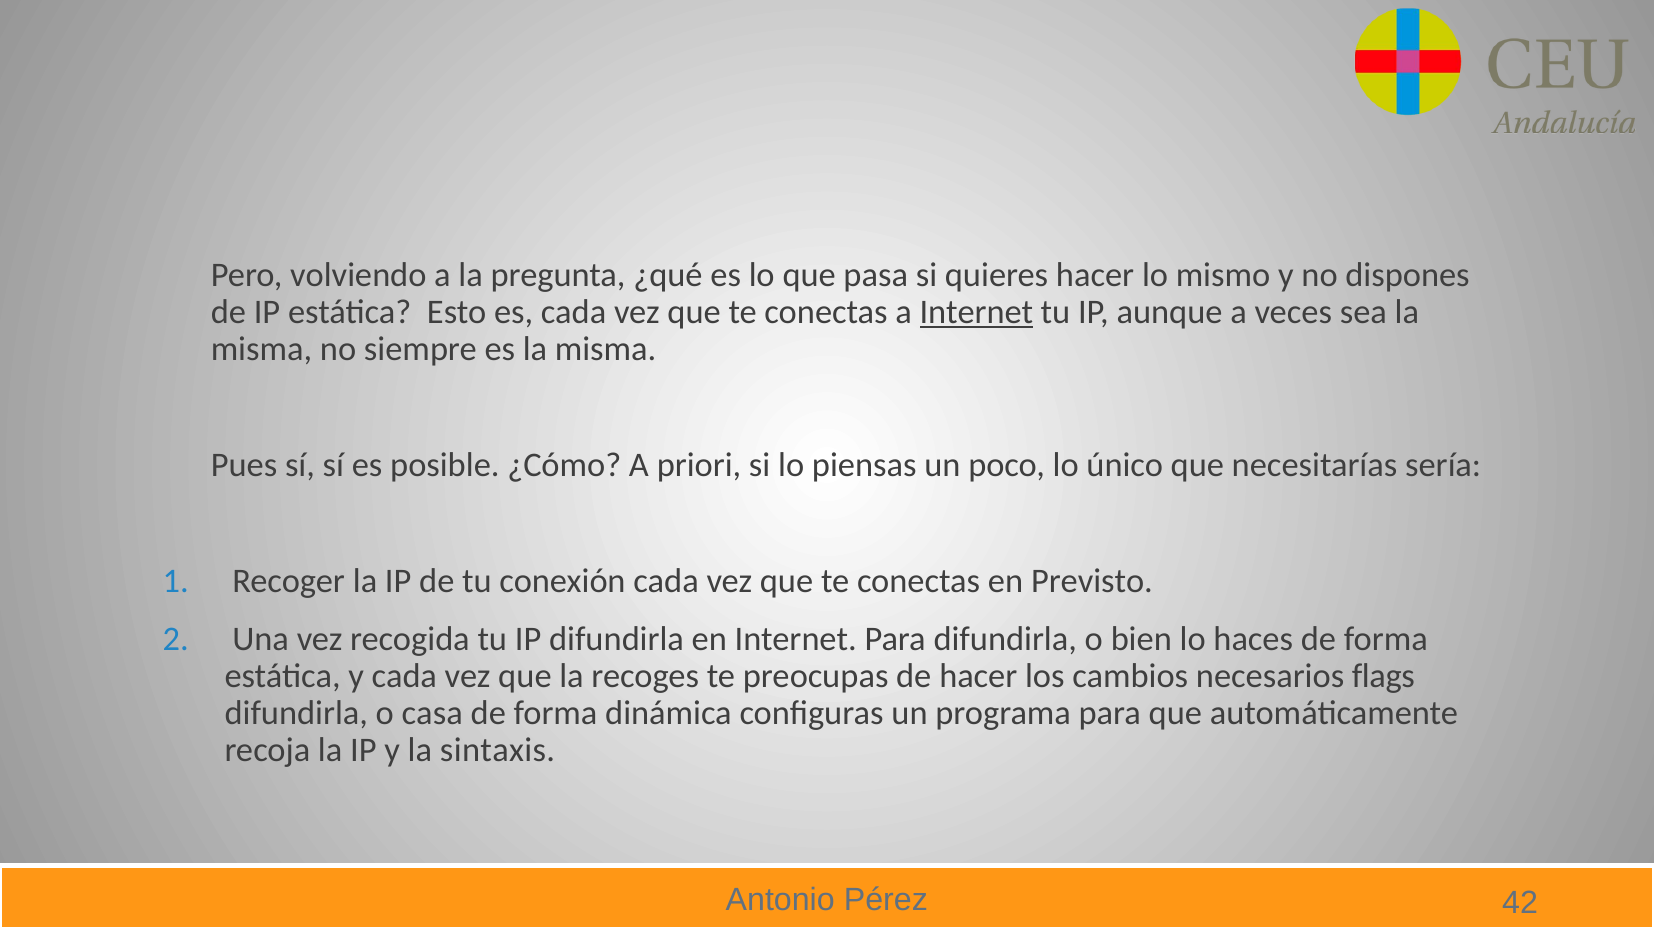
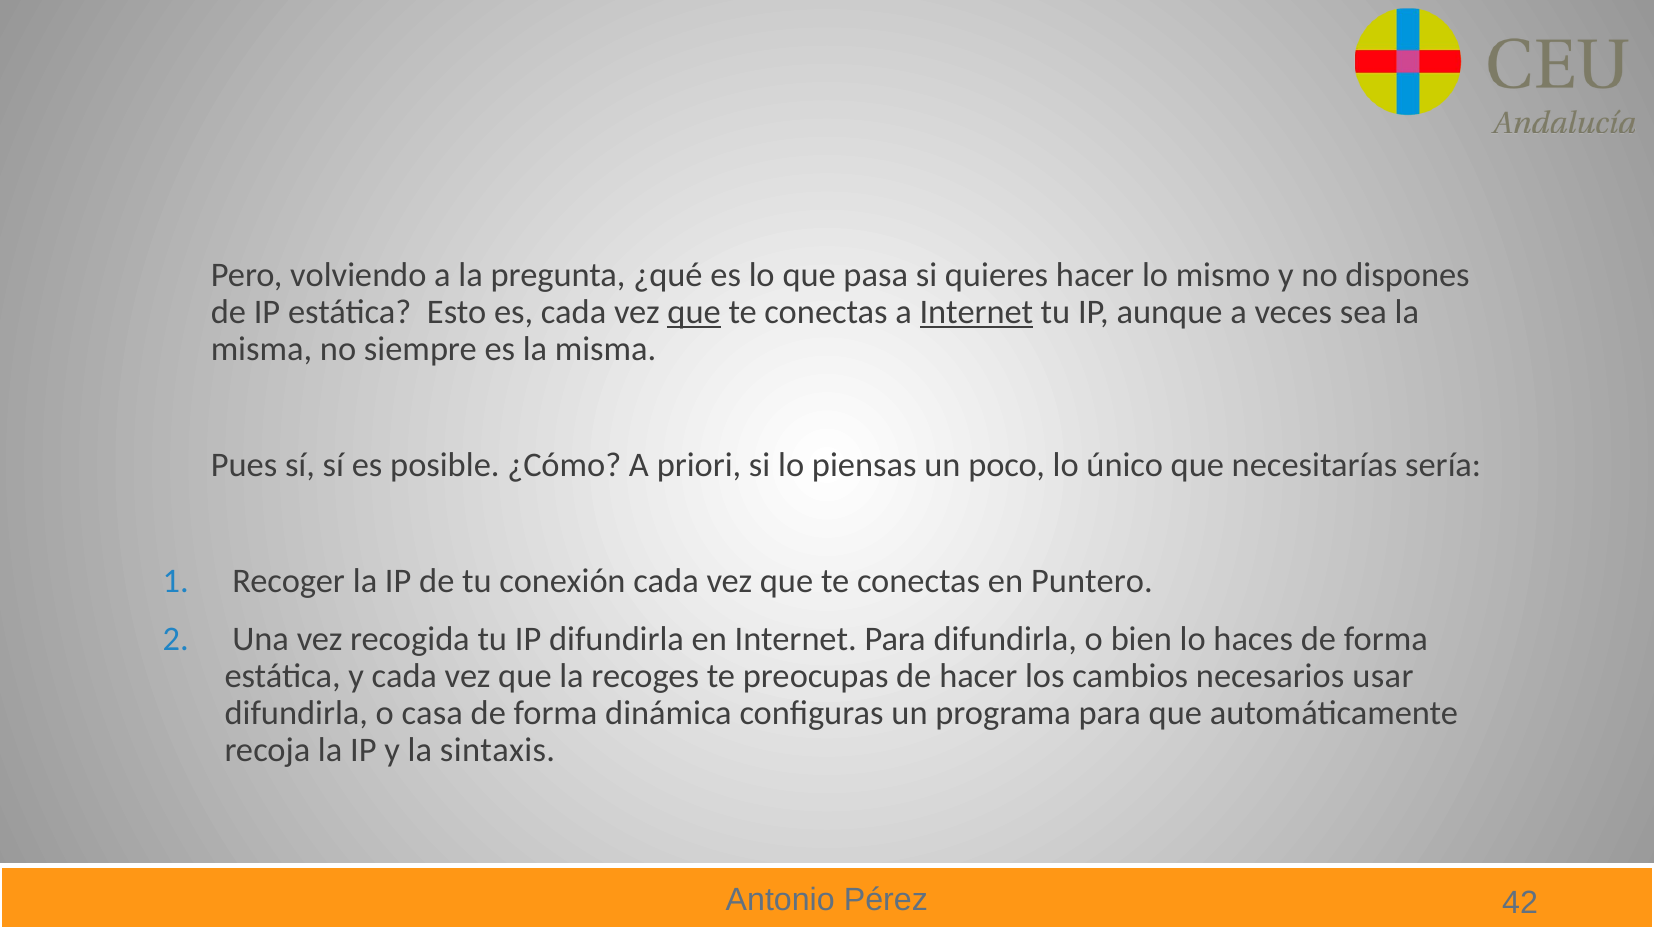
que underline: none -> present (694, 312)
Previsto: Previsto -> Puntero (1092, 581)
flags: flags -> usar (1383, 676)
